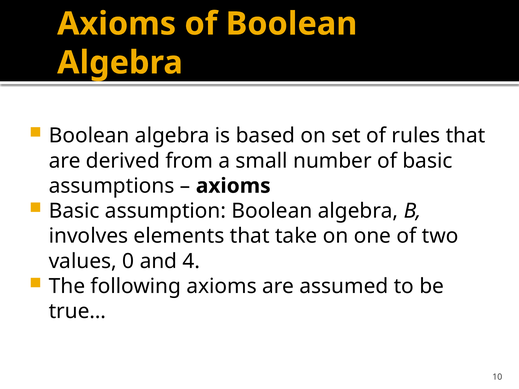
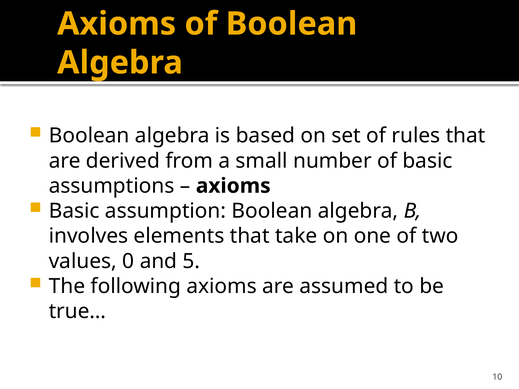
4: 4 -> 5 (191, 261)
